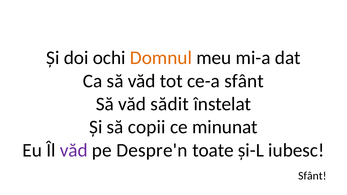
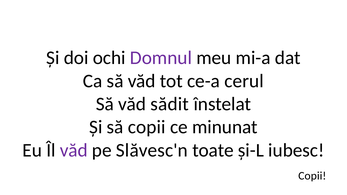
Domnul colour: orange -> purple (161, 58)
ce-a sfânt: sfânt -> cerul (244, 81)
Despre'n: Despre'n -> Slăvesc'n (152, 150)
Sfânt: Sfânt -> Copii (312, 176)
